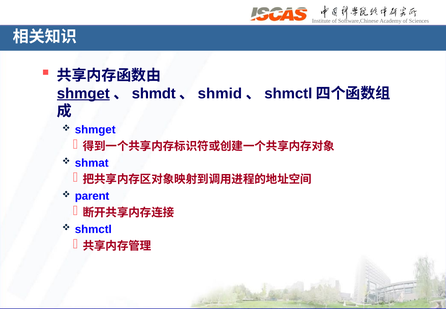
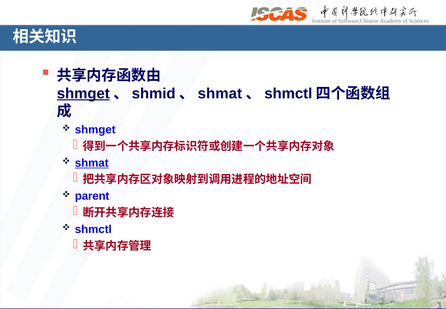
shmdt: shmdt -> shmid (154, 93)
shmid: shmid -> shmat (220, 93)
shmat underline: none -> present (92, 163)
